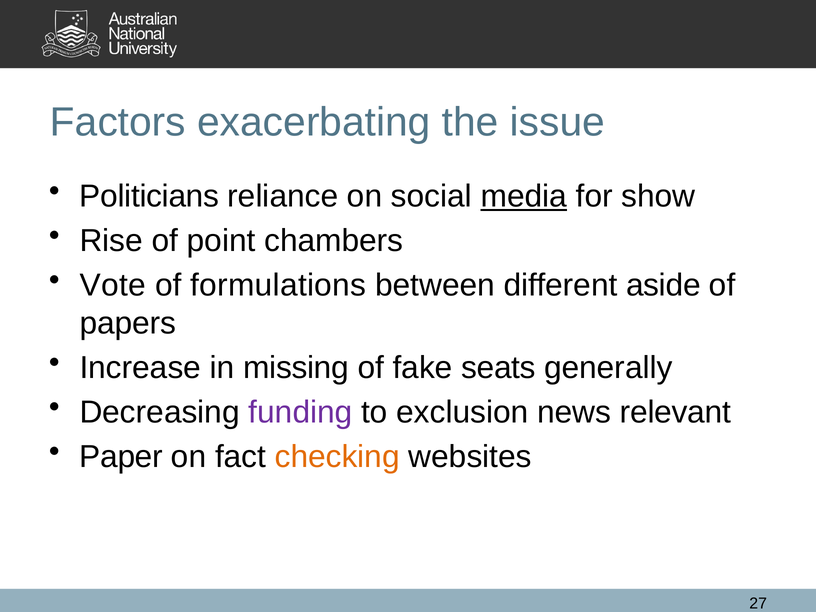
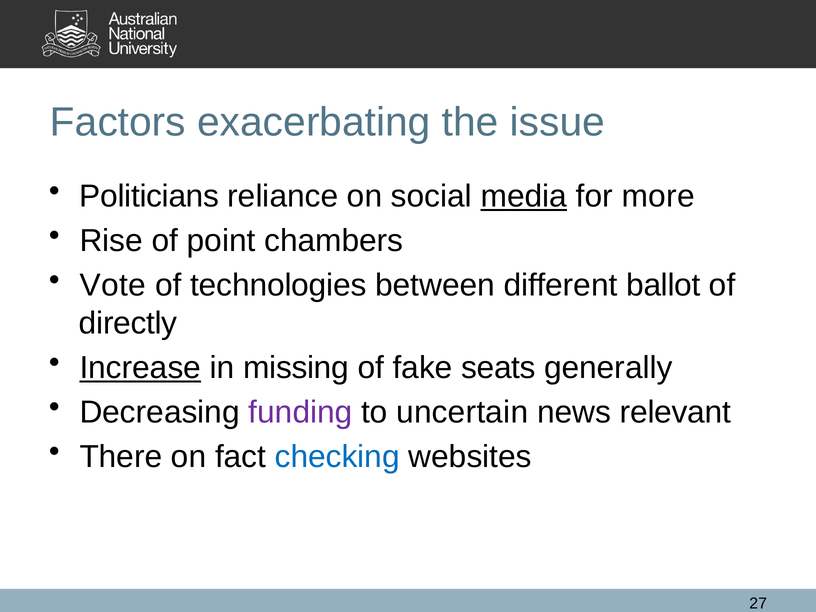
show: show -> more (658, 196)
formulations: formulations -> technologies (278, 285)
aside: aside -> ballot (663, 285)
papers: papers -> directly (128, 323)
Increase underline: none -> present (140, 368)
exclusion: exclusion -> uncertain (462, 412)
Paper: Paper -> There (121, 457)
checking colour: orange -> blue (337, 457)
